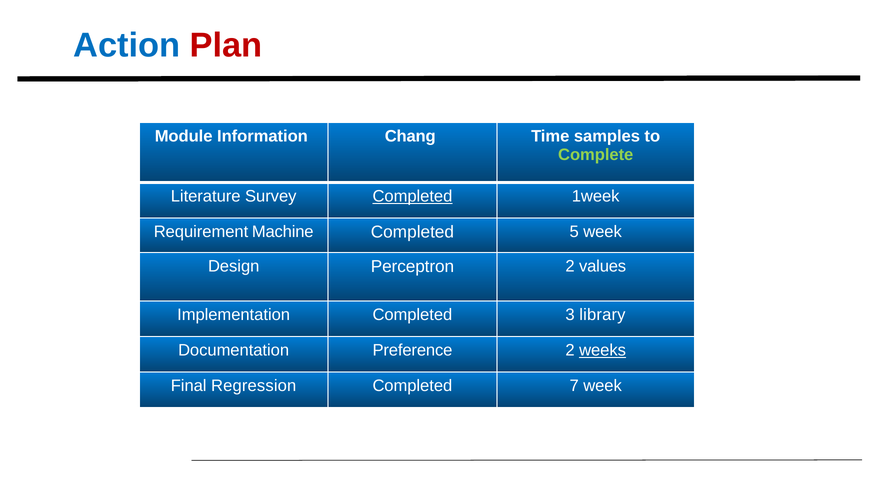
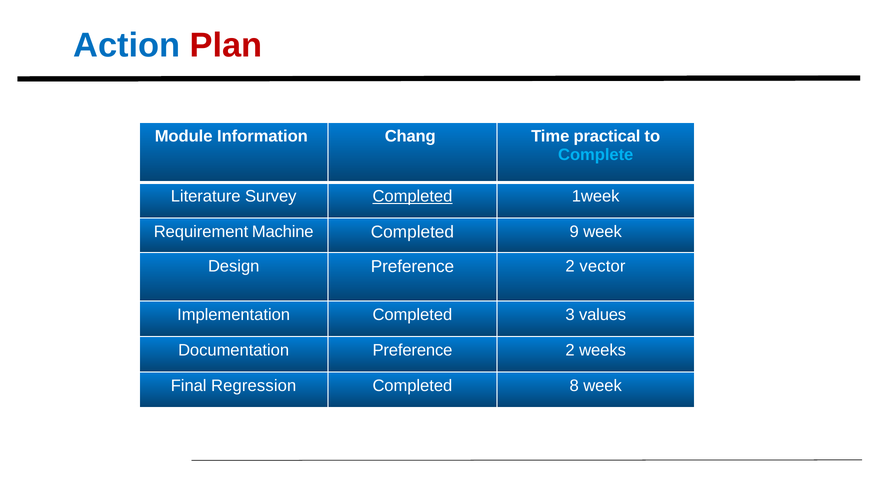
samples: samples -> practical (607, 136)
Complete colour: light green -> light blue (596, 155)
5: 5 -> 9 (574, 232)
Design Perceptron: Perceptron -> Preference (412, 267)
values: values -> vector (602, 266)
library: library -> values (603, 315)
weeks underline: present -> none (603, 350)
7: 7 -> 8 (574, 386)
